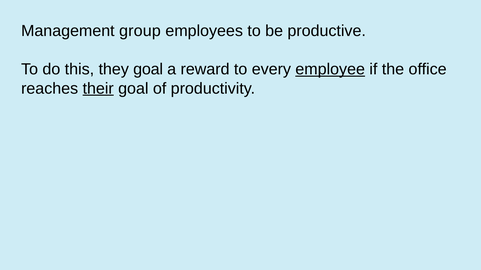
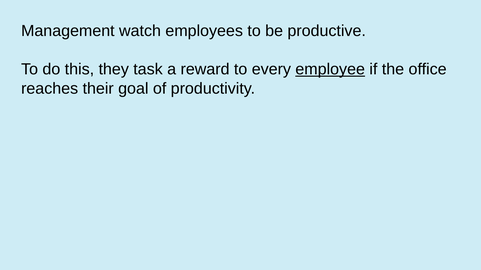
group: group -> watch (140, 31)
they goal: goal -> task (148, 69)
their underline: present -> none (98, 89)
